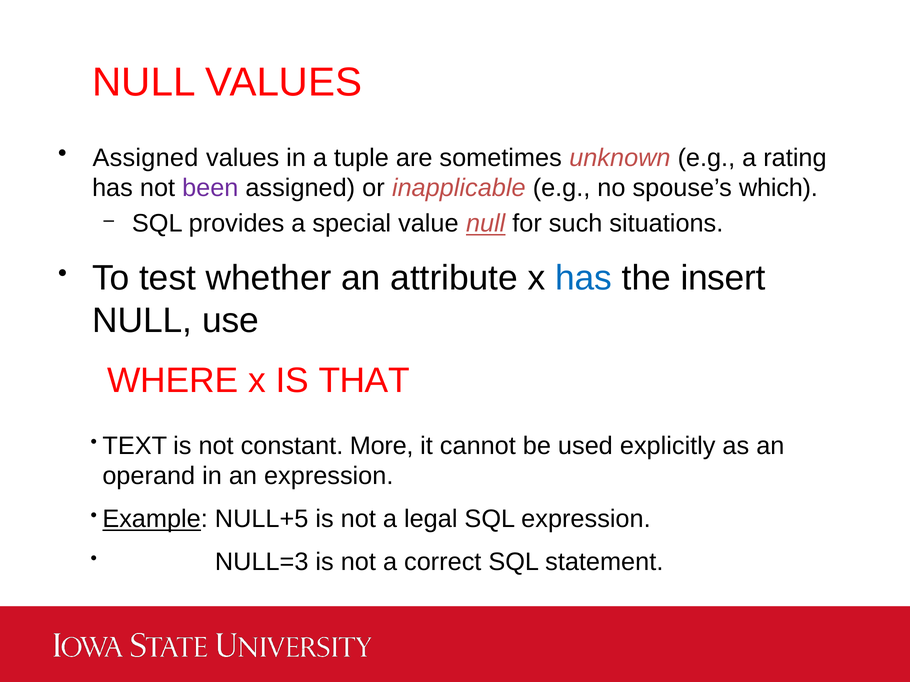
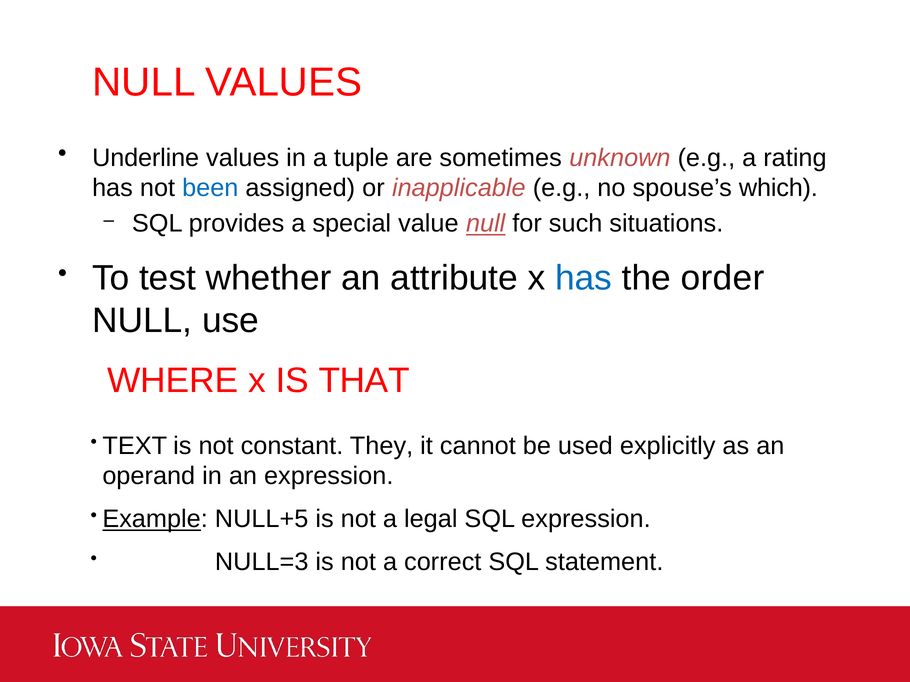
Assigned: Assigned -> Underline (146, 158)
been colour: purple -> blue (210, 188)
insert: insert -> order (723, 278)
More: More -> They (382, 446)
